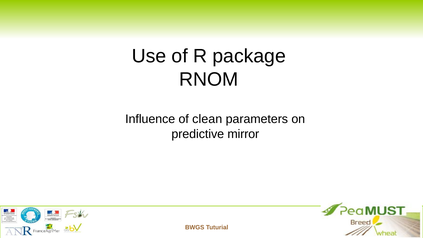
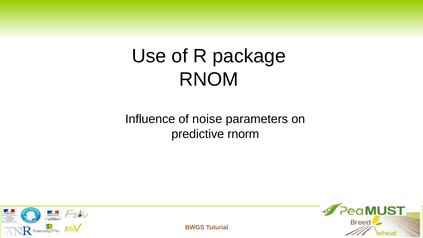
clean: clean -> noise (207, 119)
mirror: mirror -> rnorm (243, 134)
